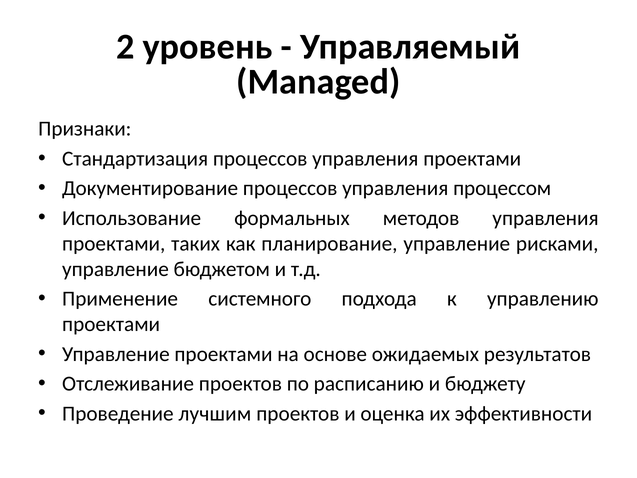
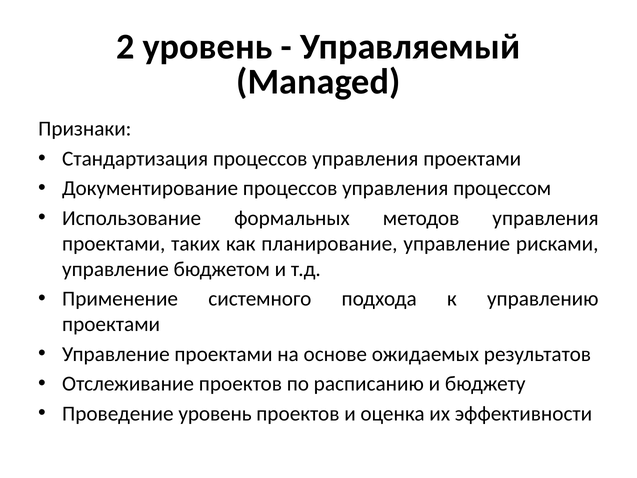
Проведение лучшим: лучшим -> уровень (215, 413)
